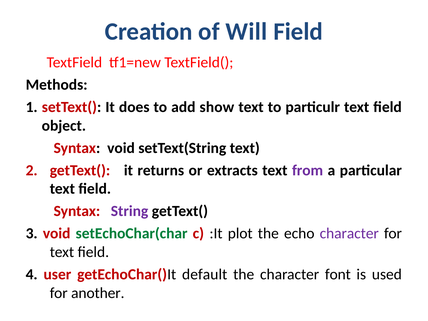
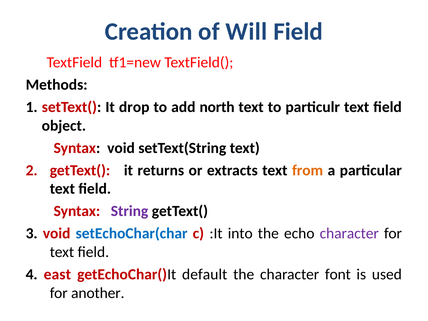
does: does -> drop (134, 107)
show: show -> north (217, 107)
from colour: purple -> orange (308, 170)
setEchoChar(char colour: green -> blue (132, 234)
plot: plot -> into (240, 234)
user: user -> east (57, 274)
